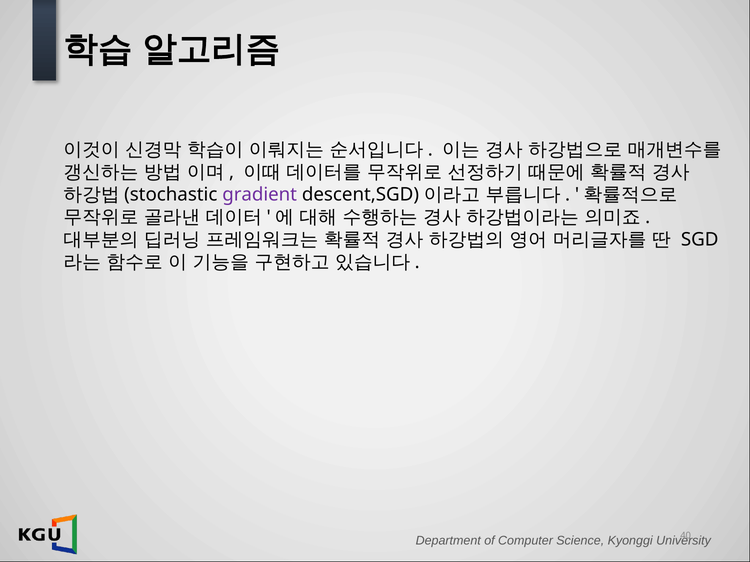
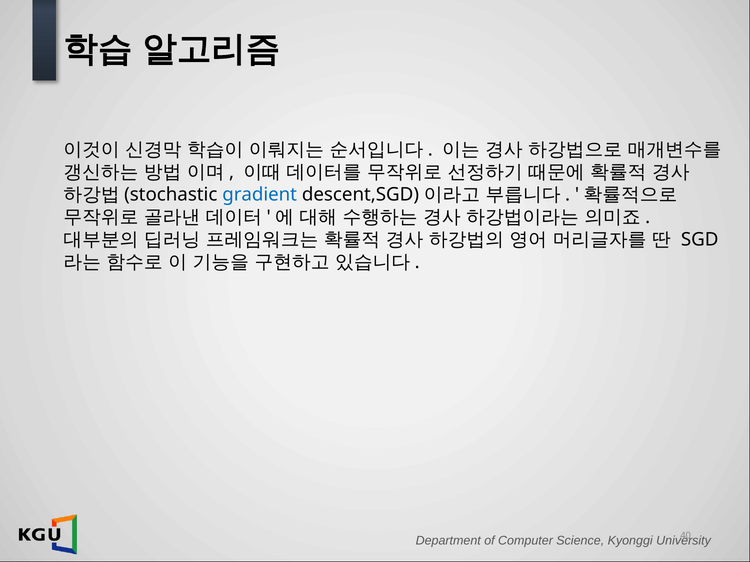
gradient colour: purple -> blue (260, 195)
